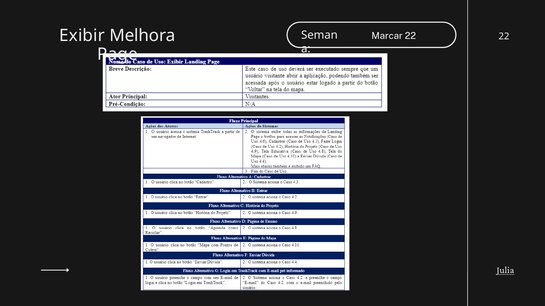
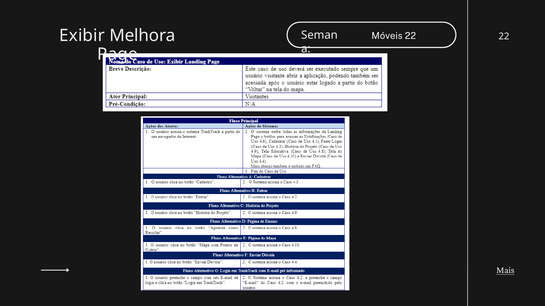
Marcar: Marcar -> Móveis (387, 36)
Julia: Julia -> Mais (505, 271)
